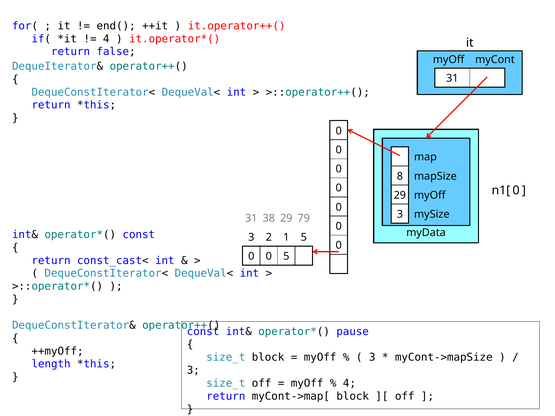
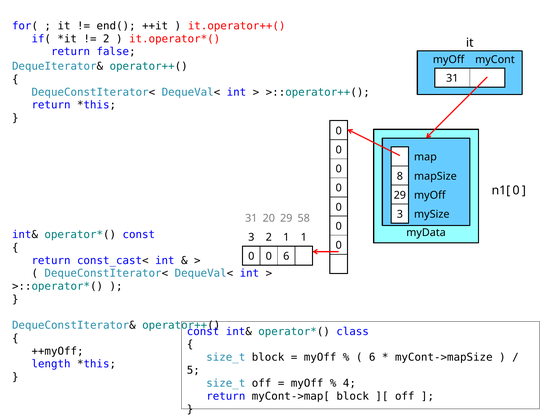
4: 4 -> 2 (106, 39)
38: 38 -> 20 (269, 218)
79: 79 -> 58 (304, 218)
1 5: 5 -> 1 (304, 237)
0 5: 5 -> 6 (286, 257)
pause: pause -> class (353, 332)
3: 3 -> 6 (372, 358)
3: 3 -> 5 (193, 371)
